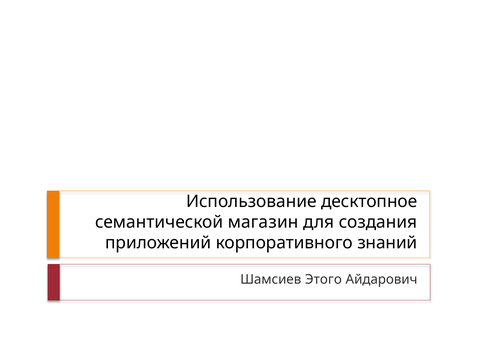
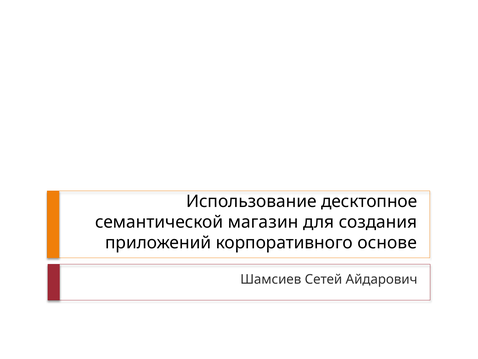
знаний: знаний -> основе (387, 243)
Этого: Этого -> Сетей (323, 279)
